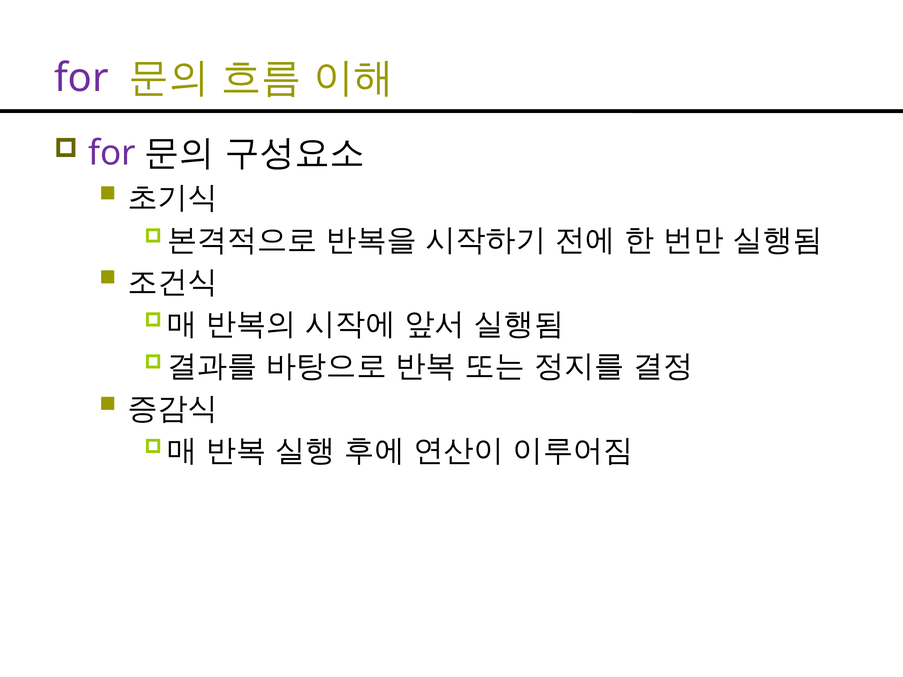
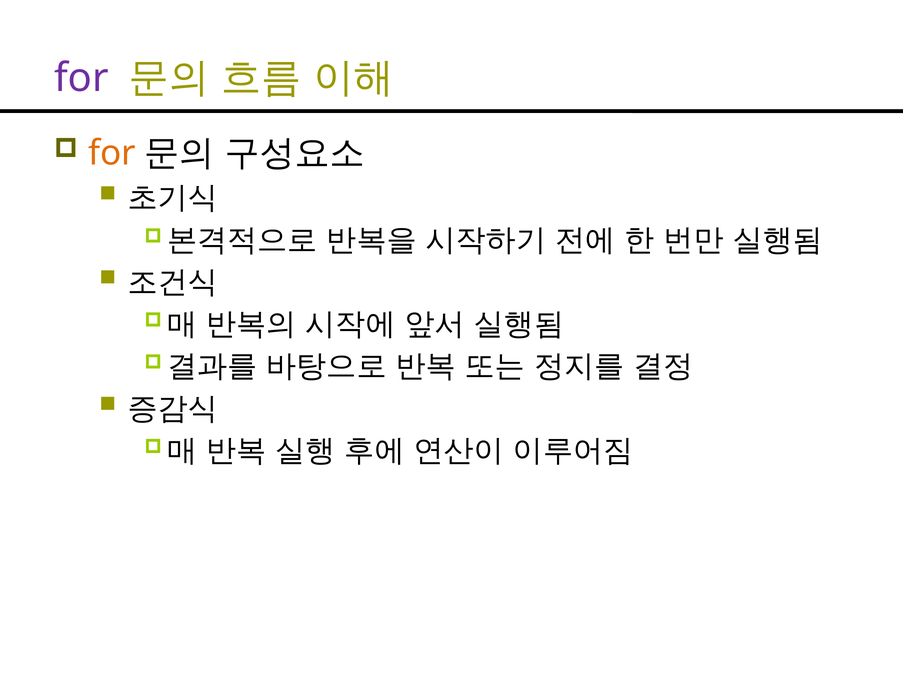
for colour: purple -> orange (112, 153)
